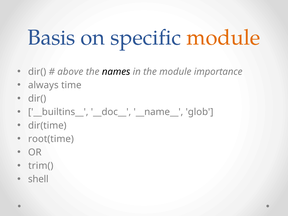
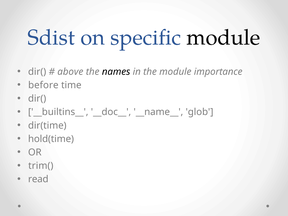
Basis: Basis -> Sdist (51, 38)
module colour: orange -> black (223, 38)
always: always -> before (43, 85)
root(time: root(time -> hold(time (51, 139)
shell: shell -> read (38, 179)
